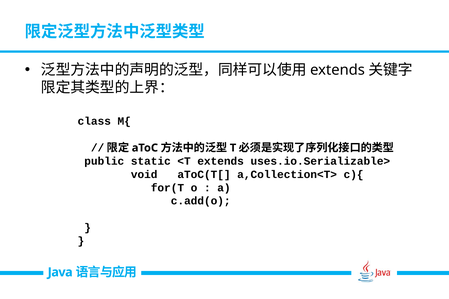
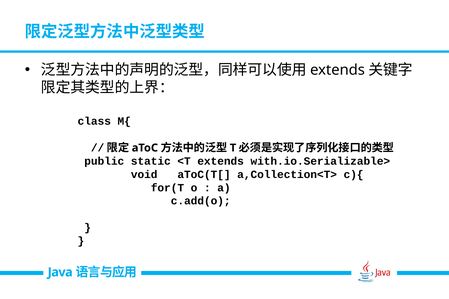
uses.io.Serializable>: uses.io.Serializable> -> with.io.Serializable> (320, 161)
